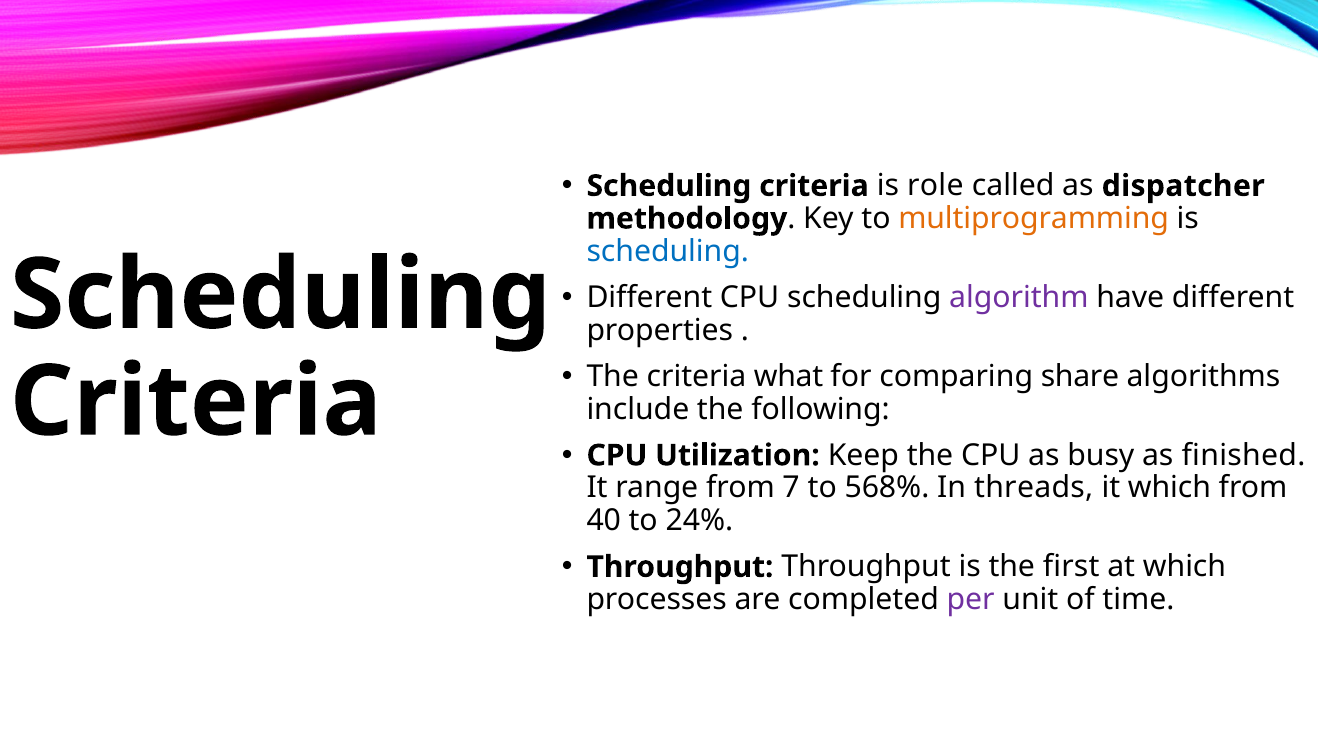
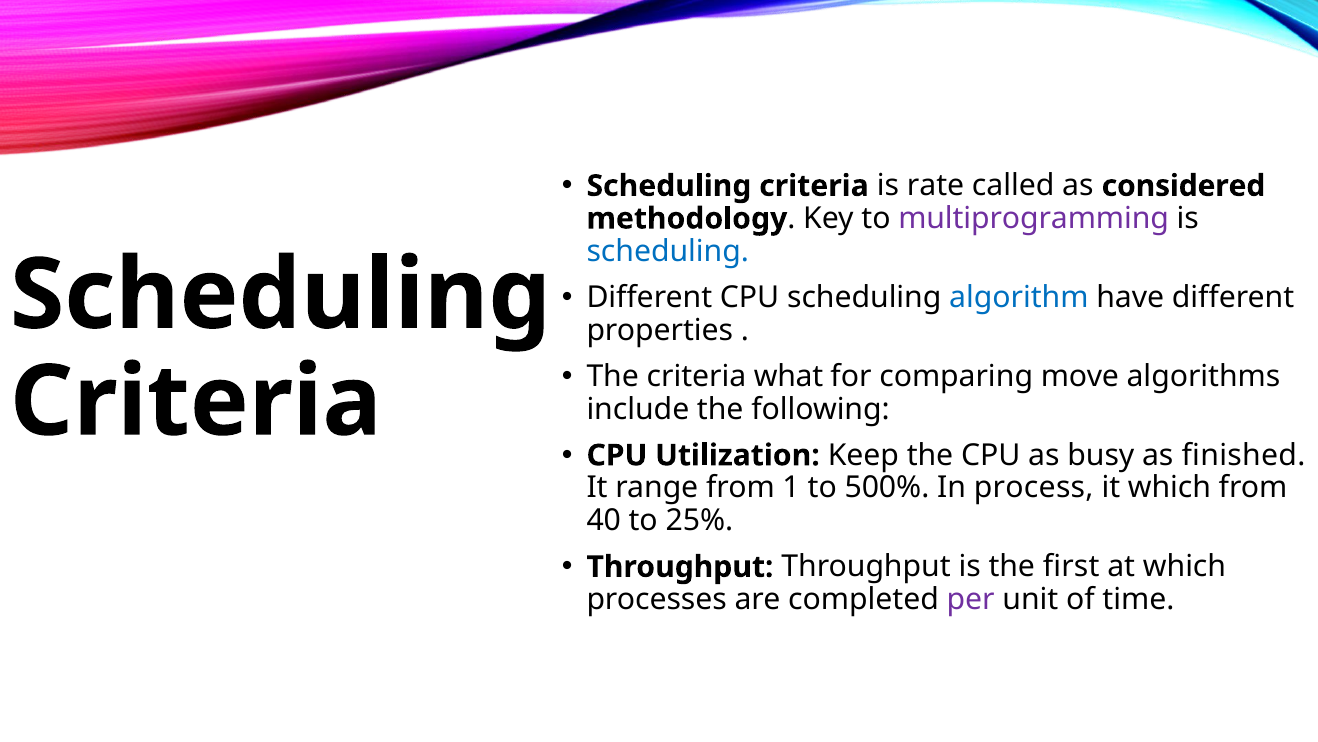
role: role -> rate (936, 186)
dispatcher: dispatcher -> considered (1184, 186)
multiprogramming colour: orange -> purple (1034, 218)
algorithm colour: purple -> blue (1019, 297)
share: share -> move (1080, 376)
7: 7 -> 1 (791, 488)
568%: 568% -> 500% (887, 488)
threads: threads -> process (1034, 488)
24%: 24% -> 25% (699, 520)
